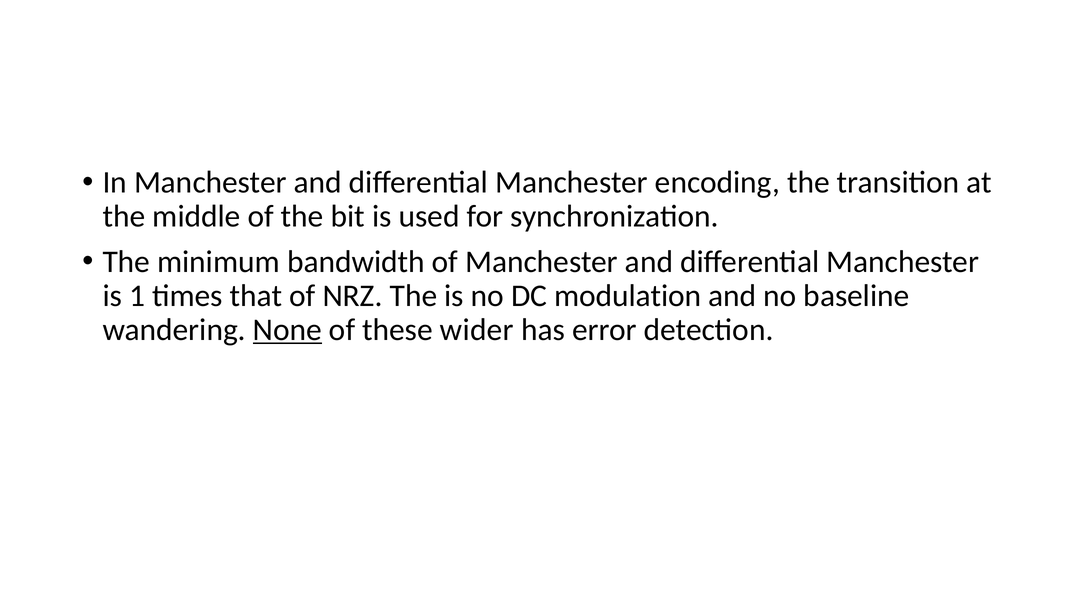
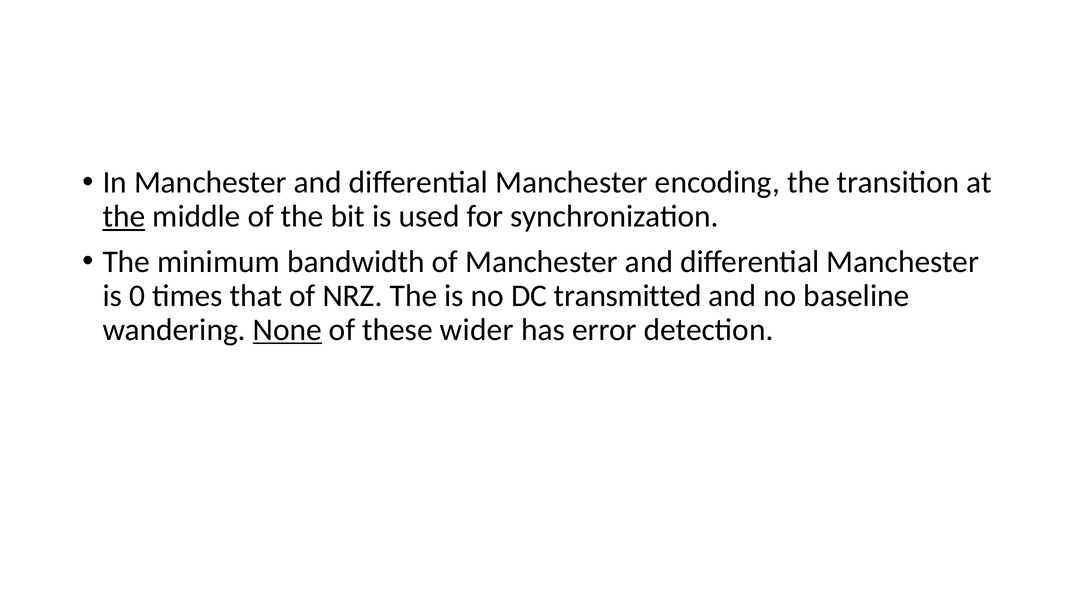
the underline: none -> present (124, 217)
1: 1 -> 0 (137, 296)
modulation: modulation -> transmitted (628, 296)
